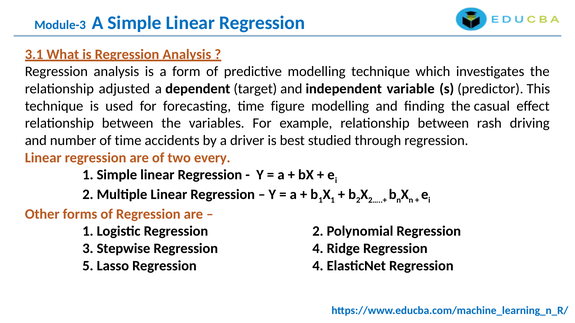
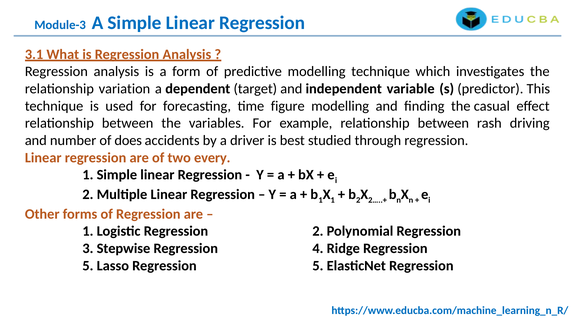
adjusted: adjusted -> variation (124, 89)
of time: time -> does (128, 141)
Lasso Regression 4: 4 -> 5 (318, 266)
